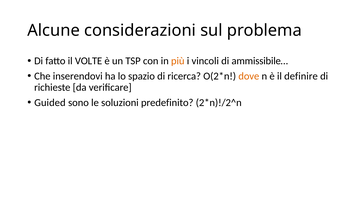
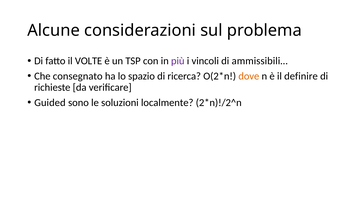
più colour: orange -> purple (178, 61)
ammissibile…: ammissibile… -> ammissibili… (260, 61)
inserendovi: inserendovi -> consegnato (78, 76)
predefinito: predefinito -> localmente (167, 102)
